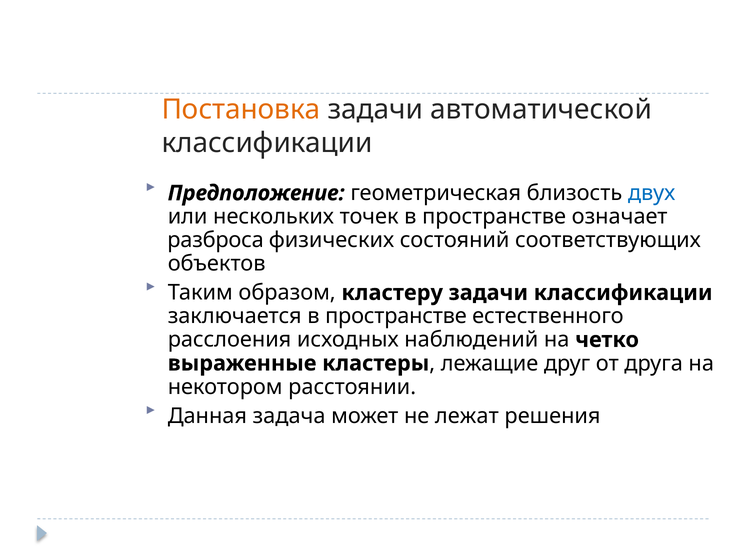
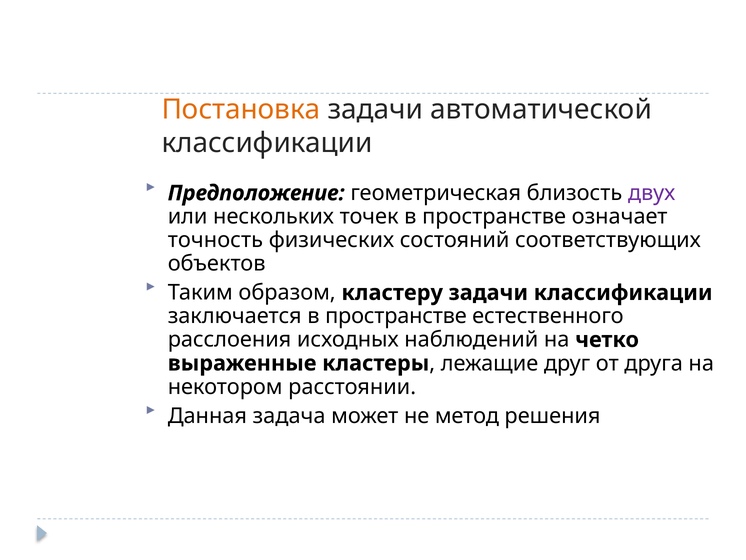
двух colour: blue -> purple (652, 193)
разброса: разброса -> точность (215, 240)
лежат: лежат -> метод (467, 416)
